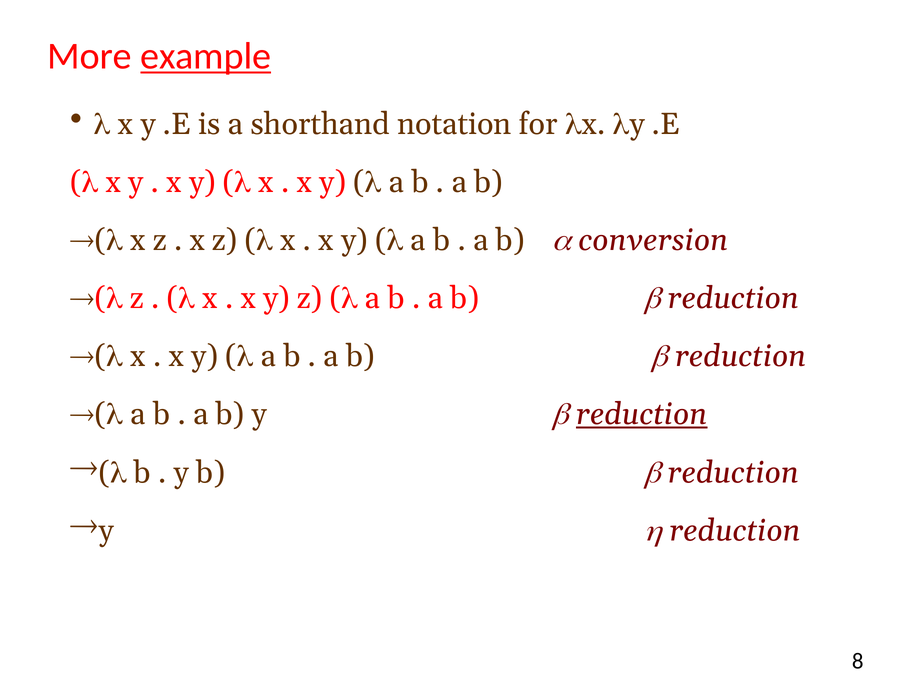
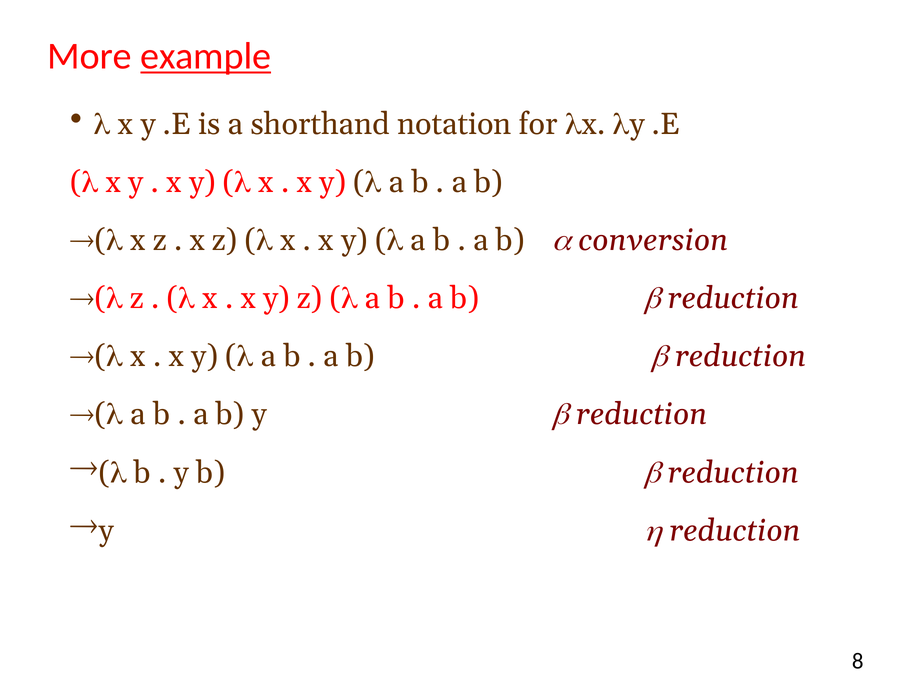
reduction underline: present -> none (642, 414)
